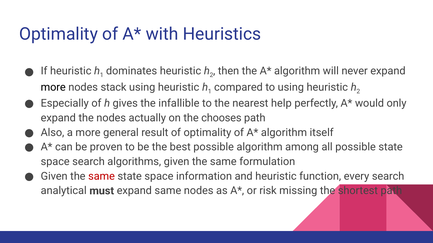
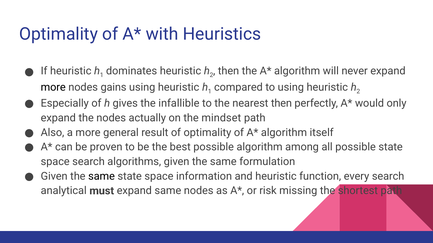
stack: stack -> gains (114, 88)
nearest help: help -> then (281, 104)
chooses: chooses -> mindset (221, 118)
same colour: red -> black (102, 177)
